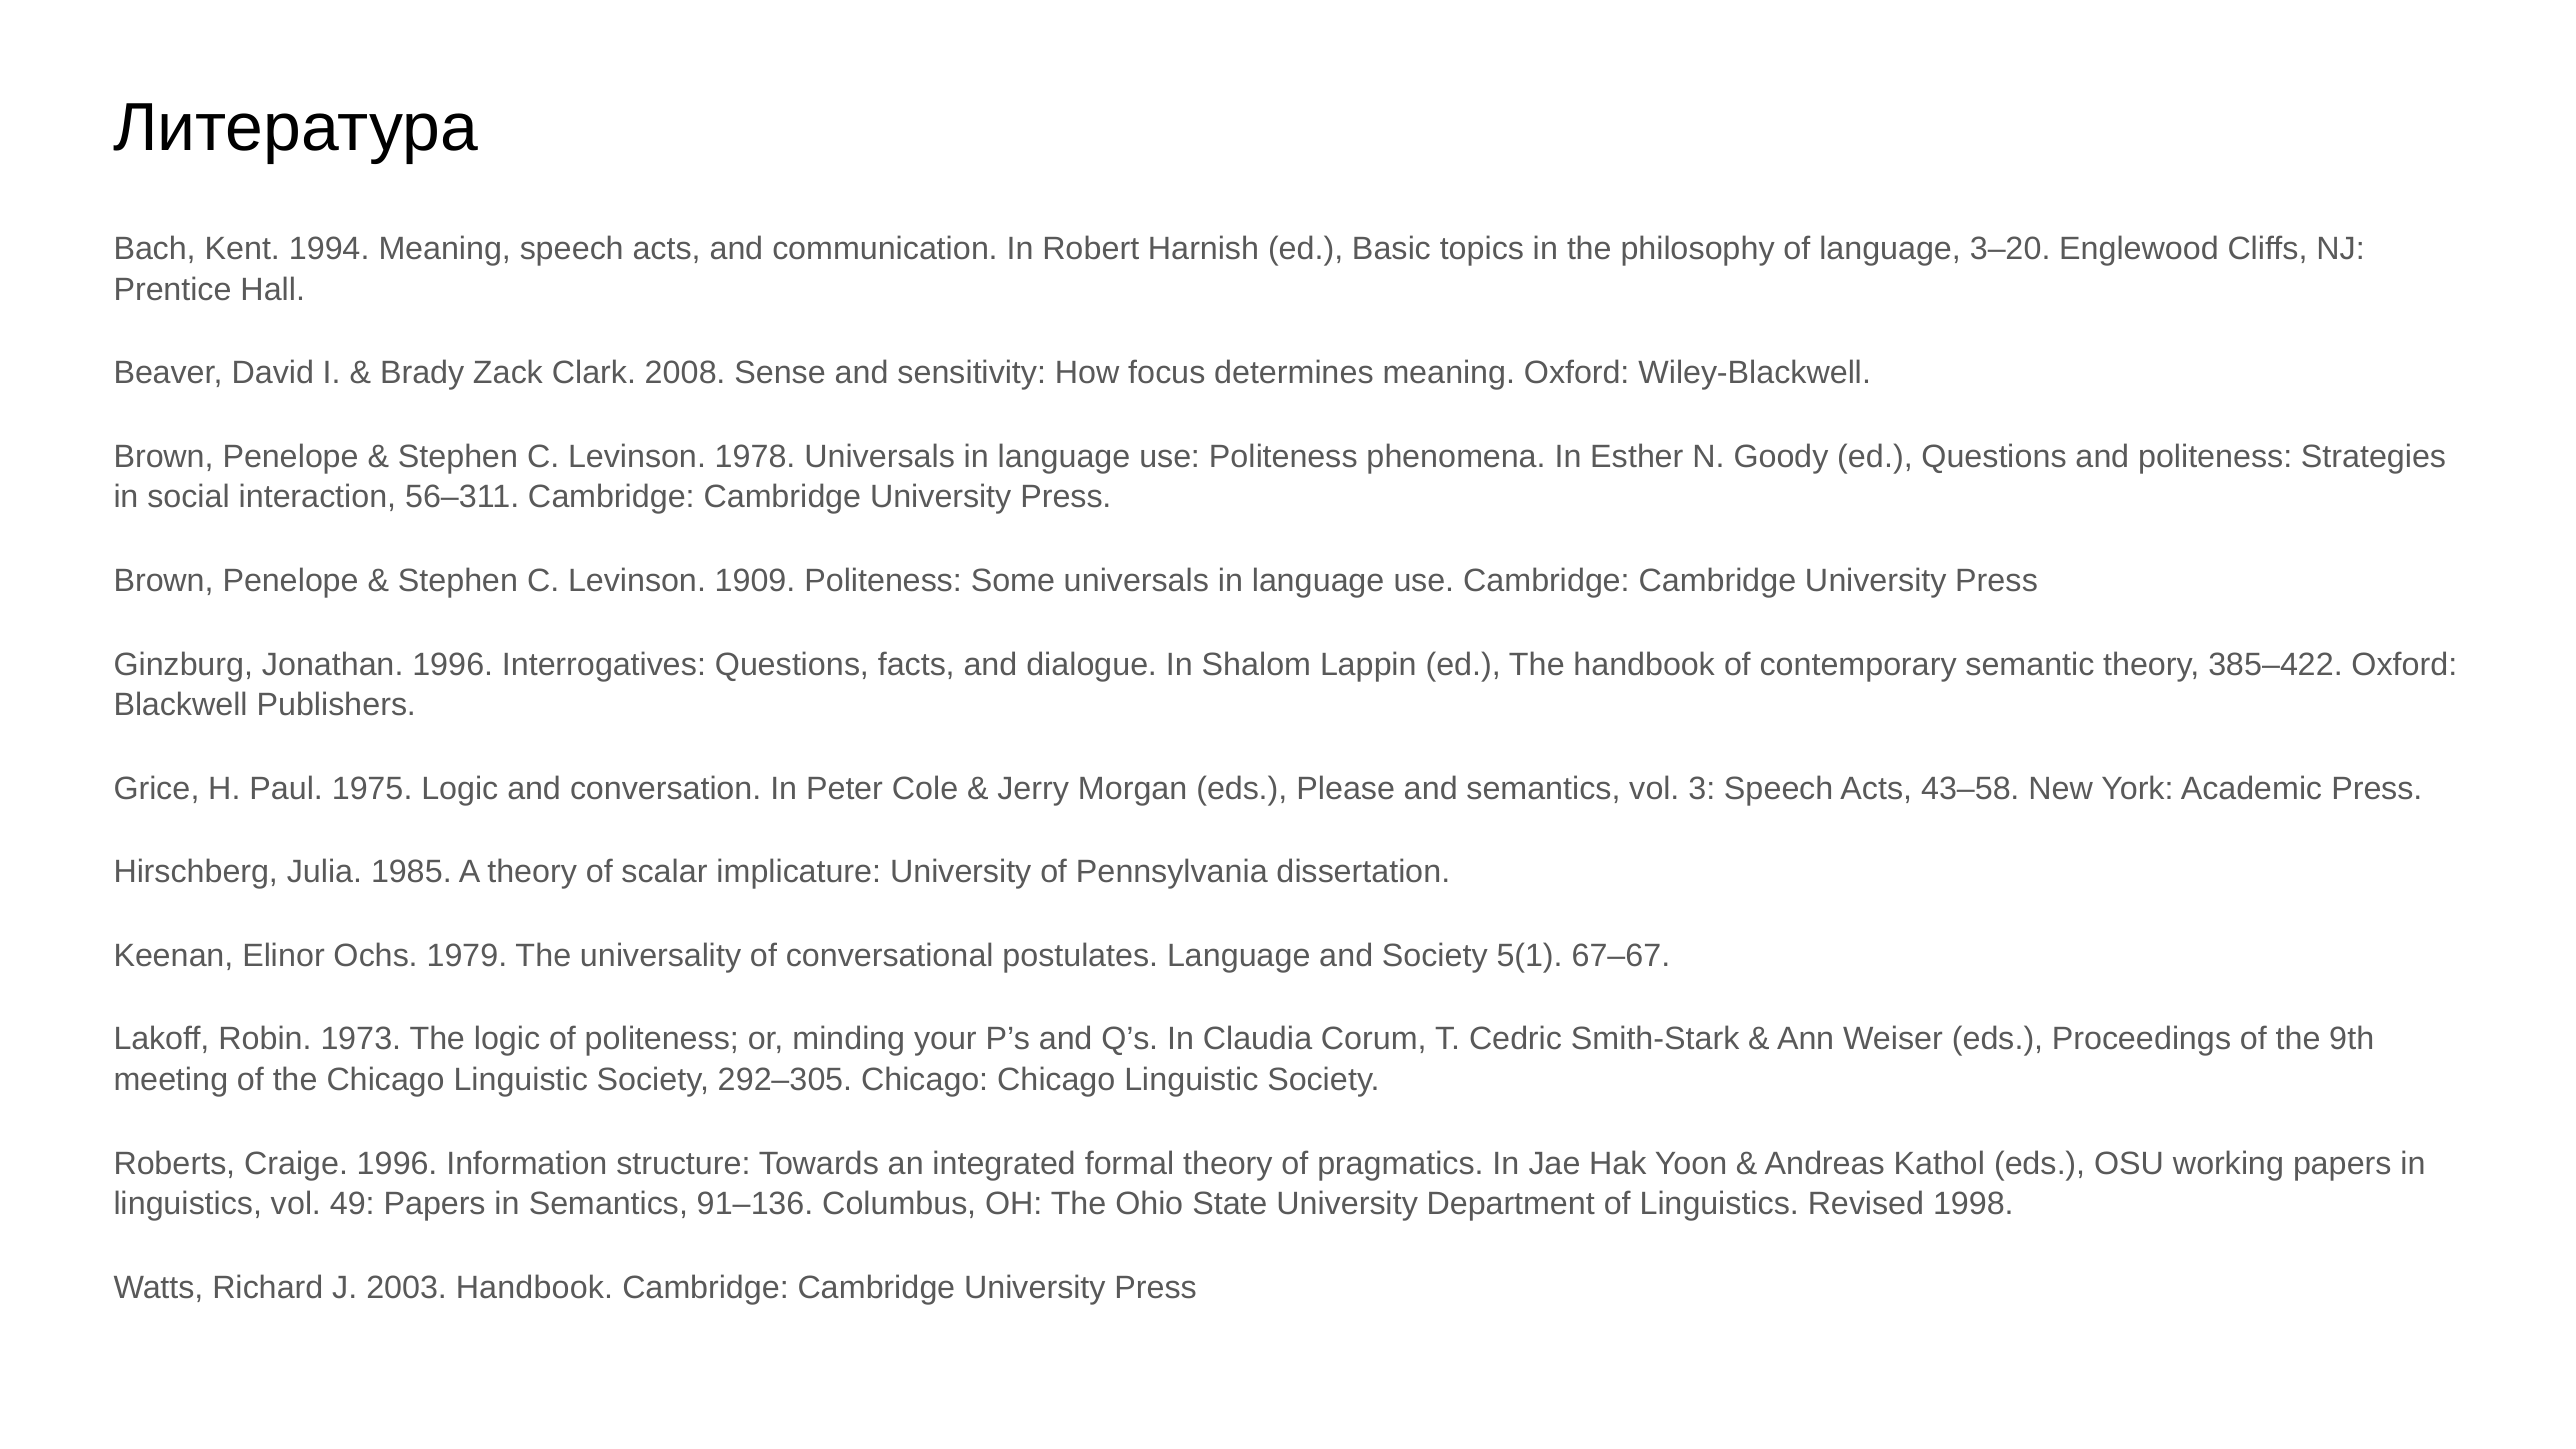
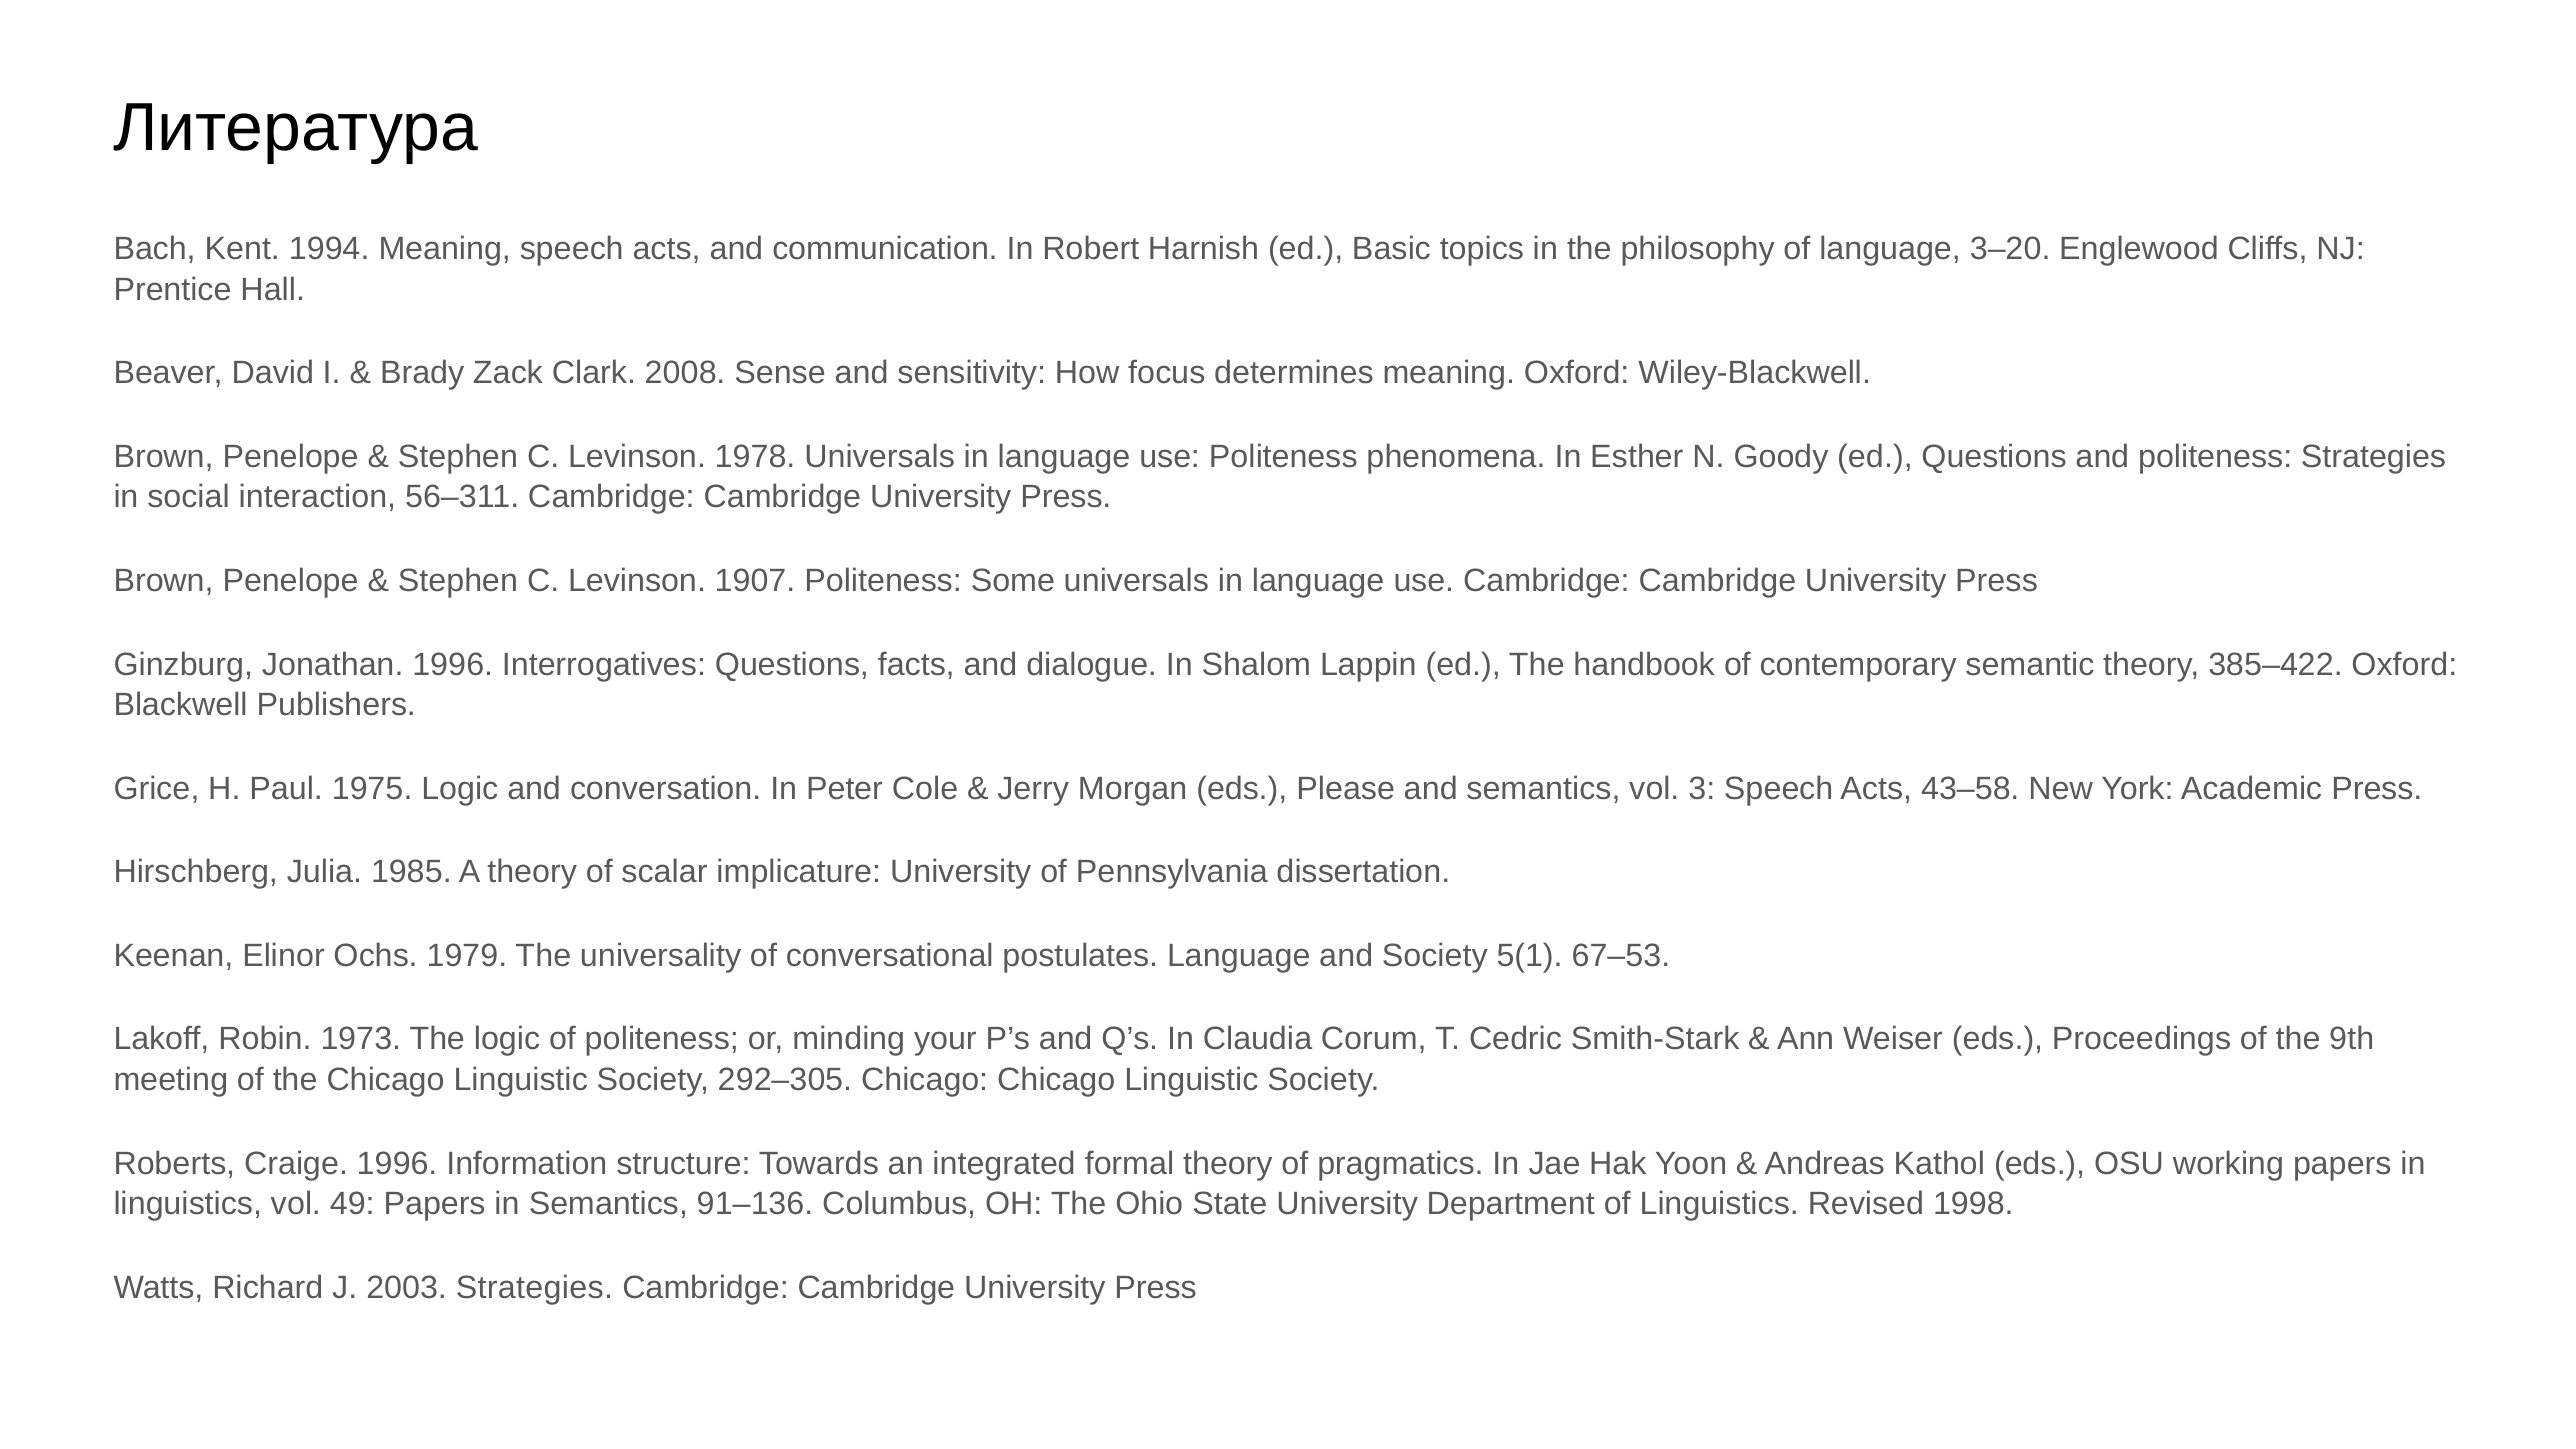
1909: 1909 -> 1907 (755, 581)
67–67: 67–67 -> 67–53 (1621, 956)
2003 Handbook: Handbook -> Strategies (534, 1288)
